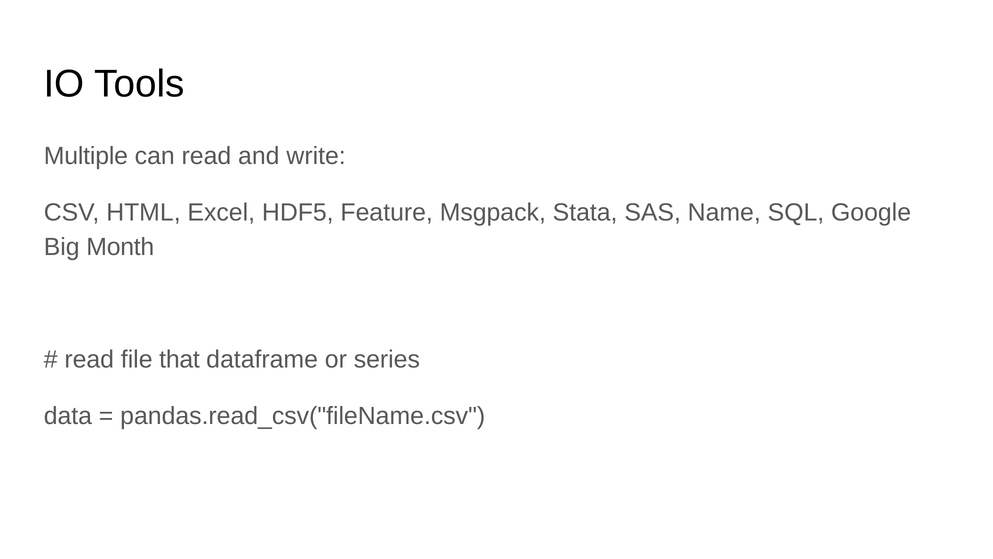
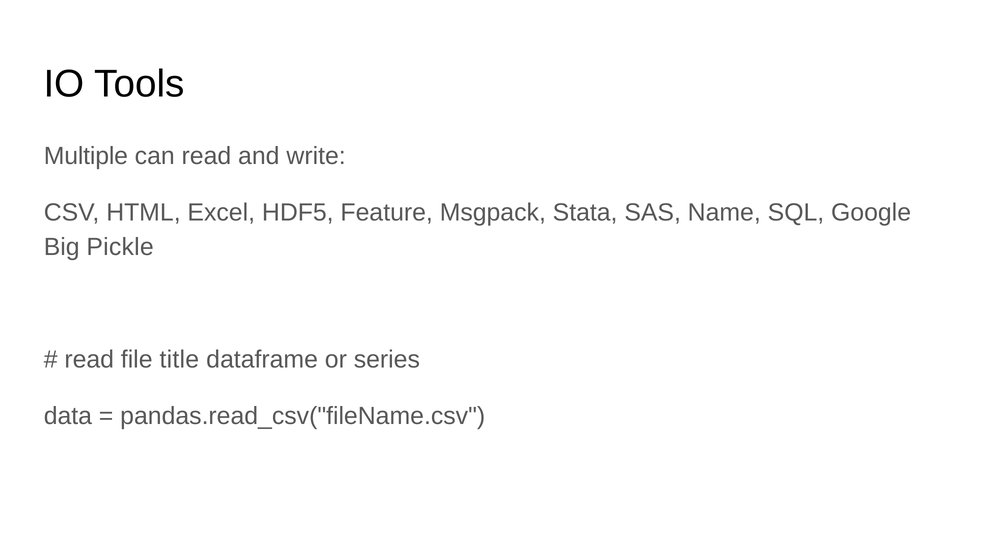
Month: Month -> Pickle (120, 247)
that: that -> title (179, 359)
